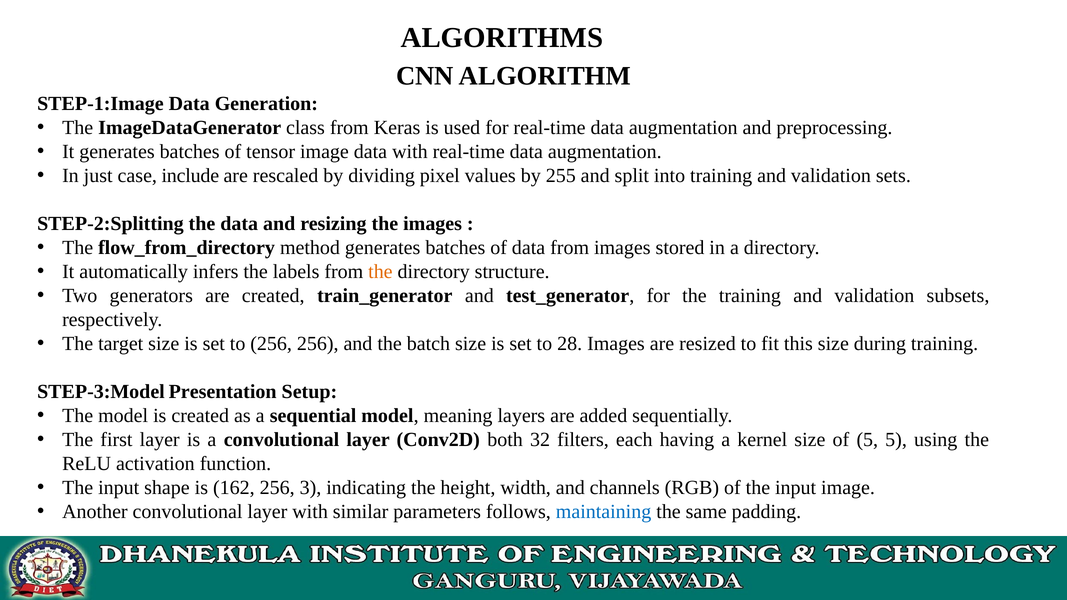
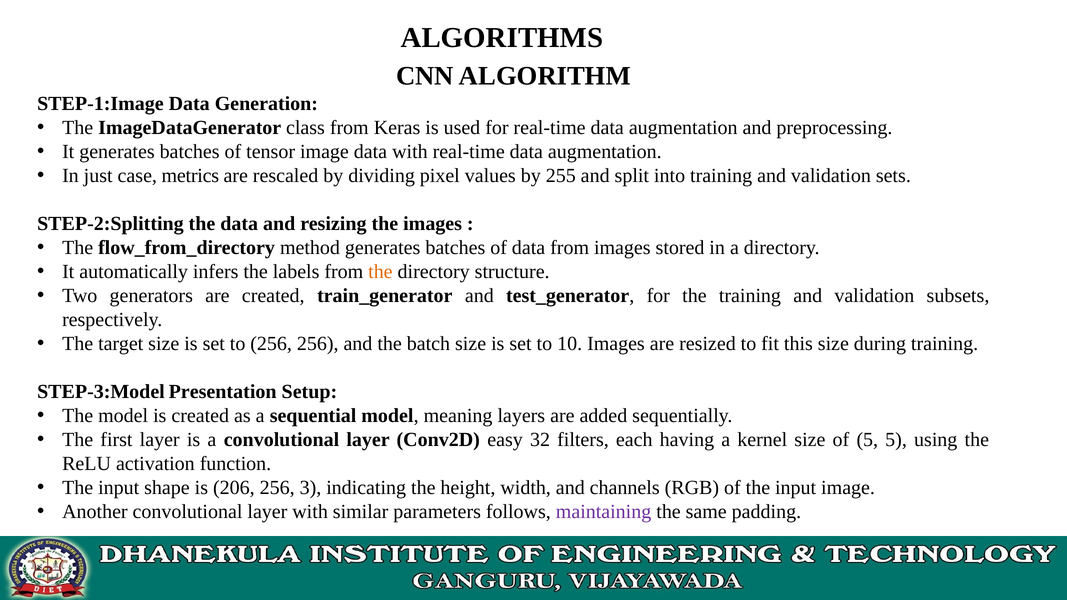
include: include -> metrics (190, 176)
28: 28 -> 10 (570, 344)
both: both -> easy (505, 440)
162: 162 -> 206 (234, 488)
maintaining colour: blue -> purple (604, 512)
